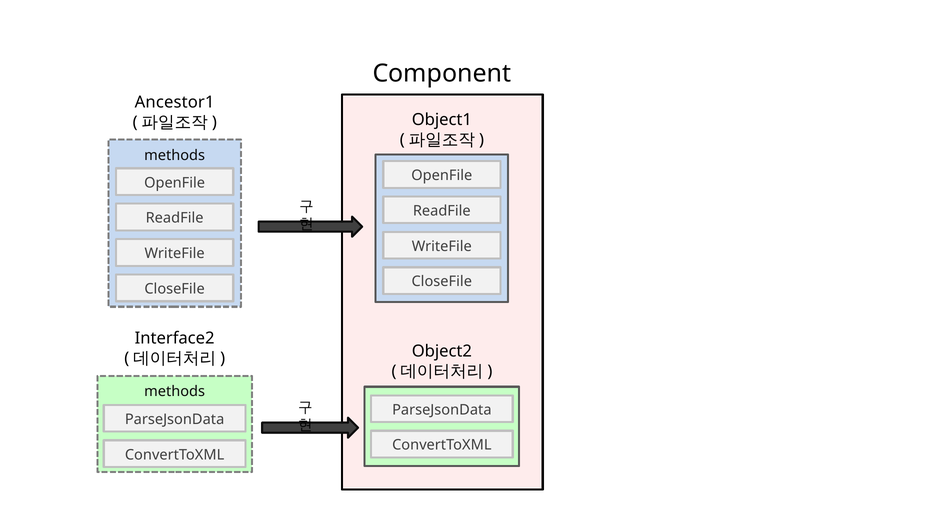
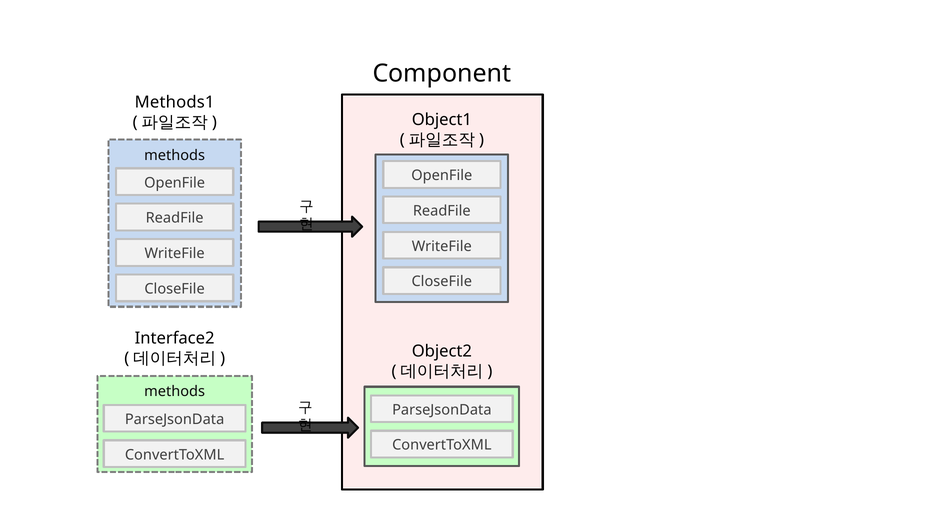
Ancestor1: Ancestor1 -> Methods1 (175, 102)
